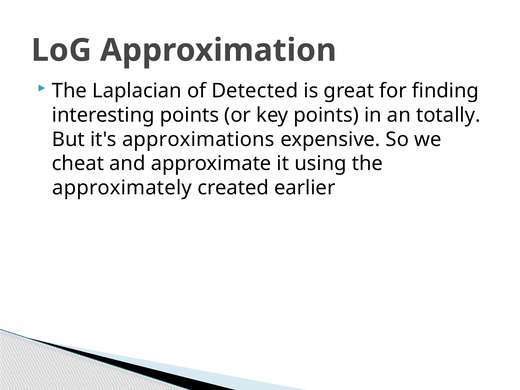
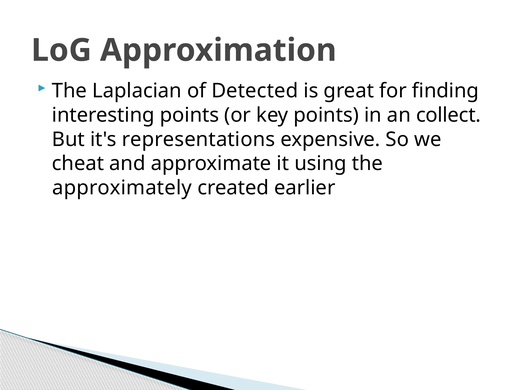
totally: totally -> collect (448, 115)
approximations: approximations -> representations (198, 139)
